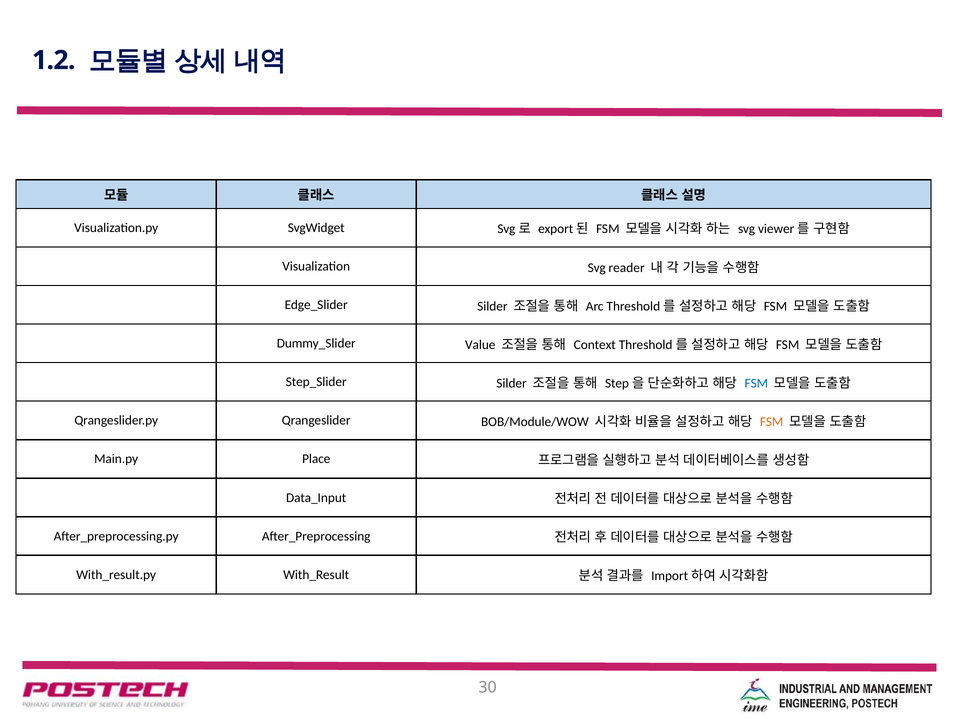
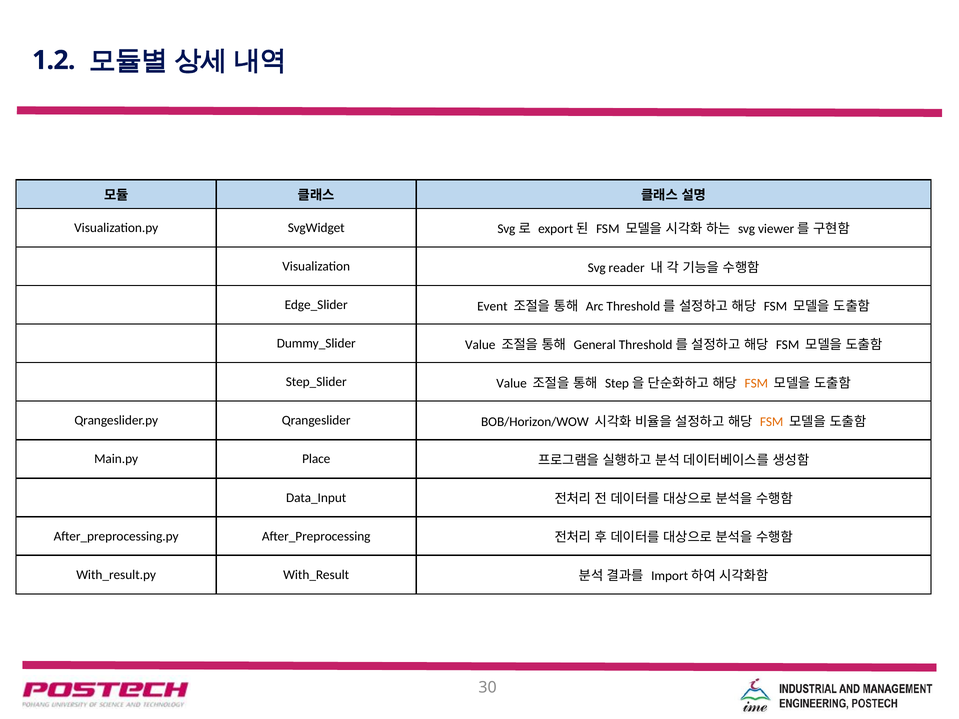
Silder: Silder -> Event (492, 306)
Context: Context -> General (595, 345)
Silder: Silder -> Value (512, 383)
FSM colour: blue -> orange (756, 383)
BOB/Module/WOW: BOB/Module/WOW -> BOB/Horizon/WOW (535, 422)
